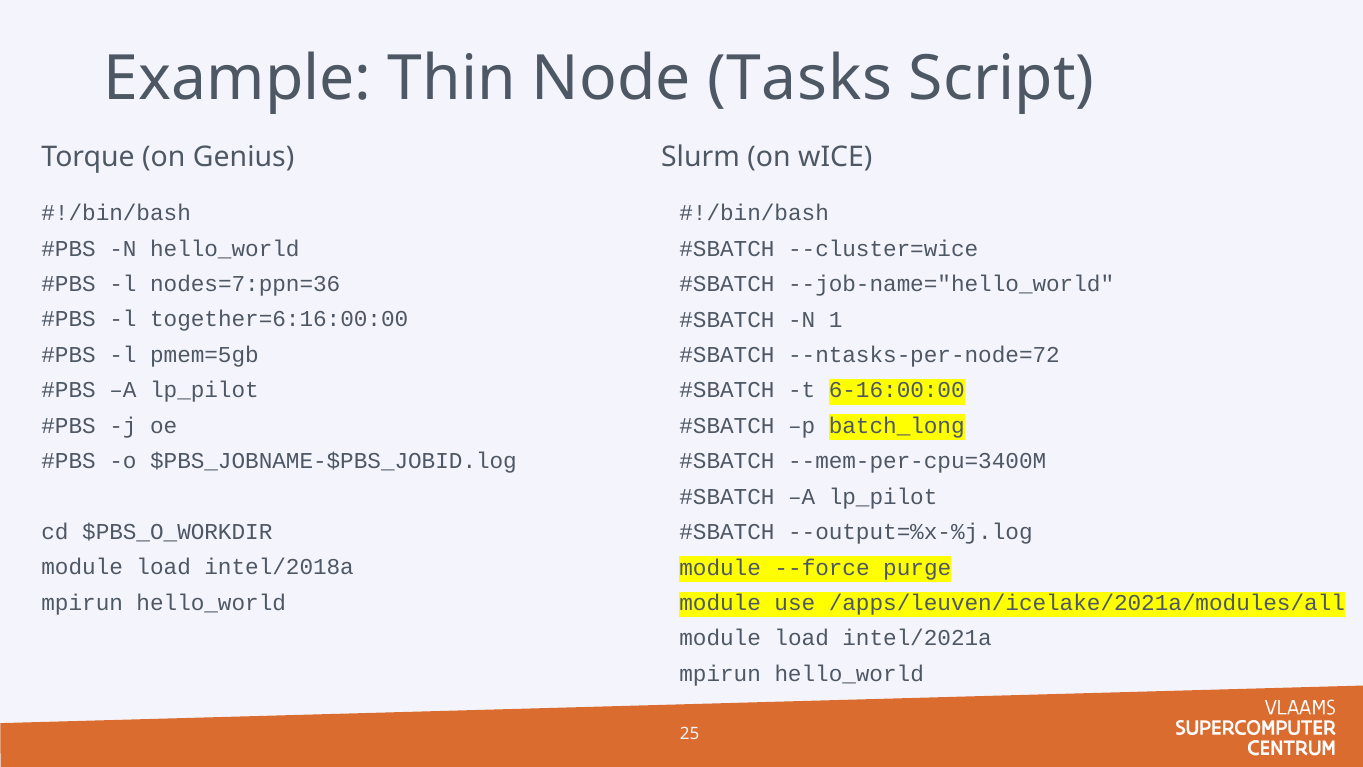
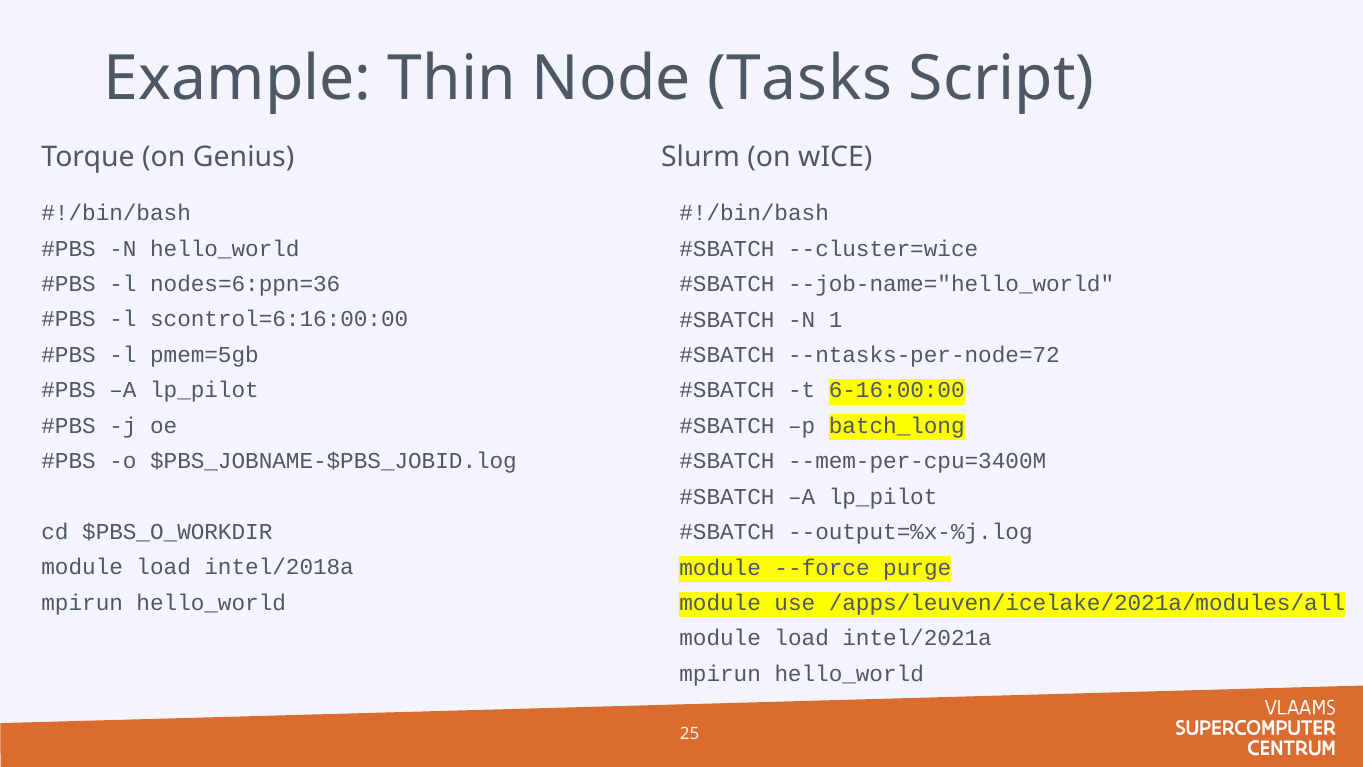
nodes=7:ppn=36: nodes=7:ppn=36 -> nodes=6:ppn=36 (245, 284)
together=6:16:00:00: together=6:16:00:00 -> scontrol=6:16:00:00 (279, 319)
